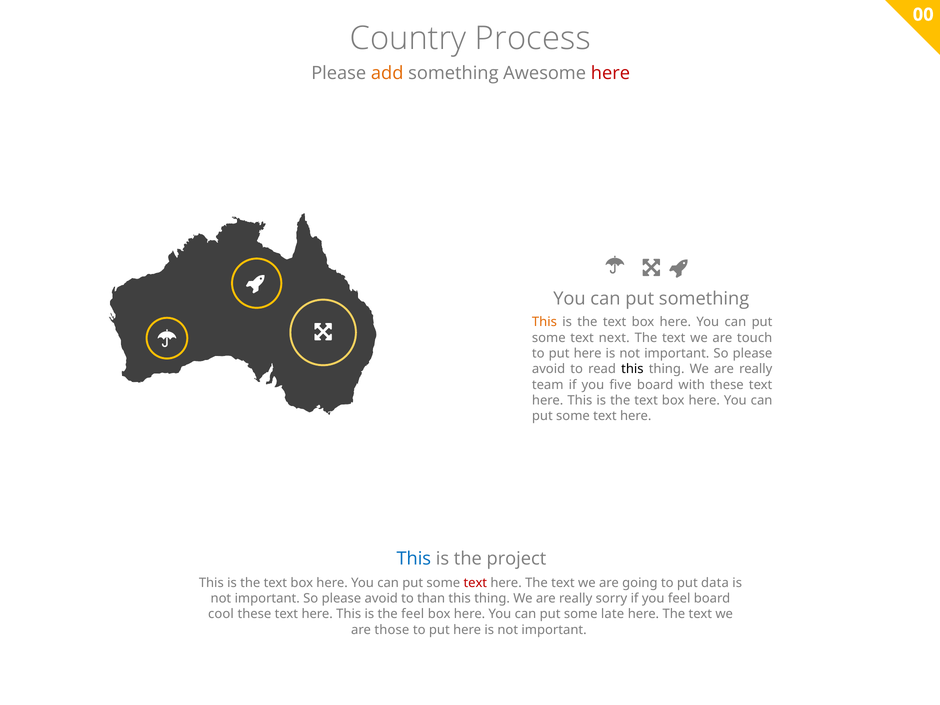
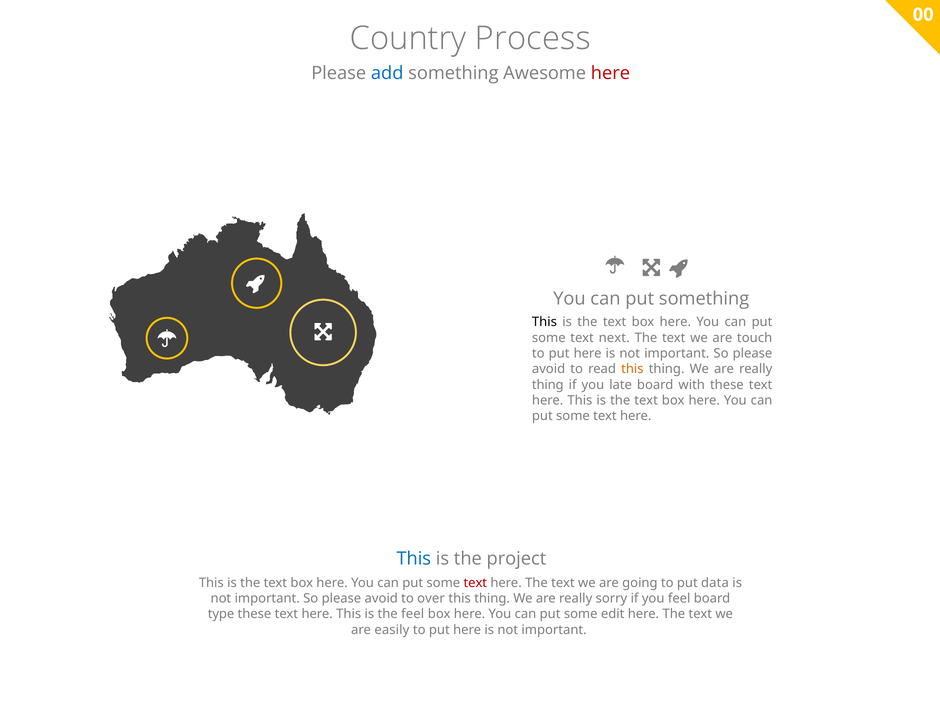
add colour: orange -> blue (387, 73)
This colour: orange -> black (544, 322)
this colour: black -> orange (632, 369)
team: team -> thing (548, 385)
five: five -> late (621, 385)
than: than -> over (431, 598)
cool: cool -> type (221, 614)
late: late -> edit (613, 614)
those: those -> easily (392, 630)
